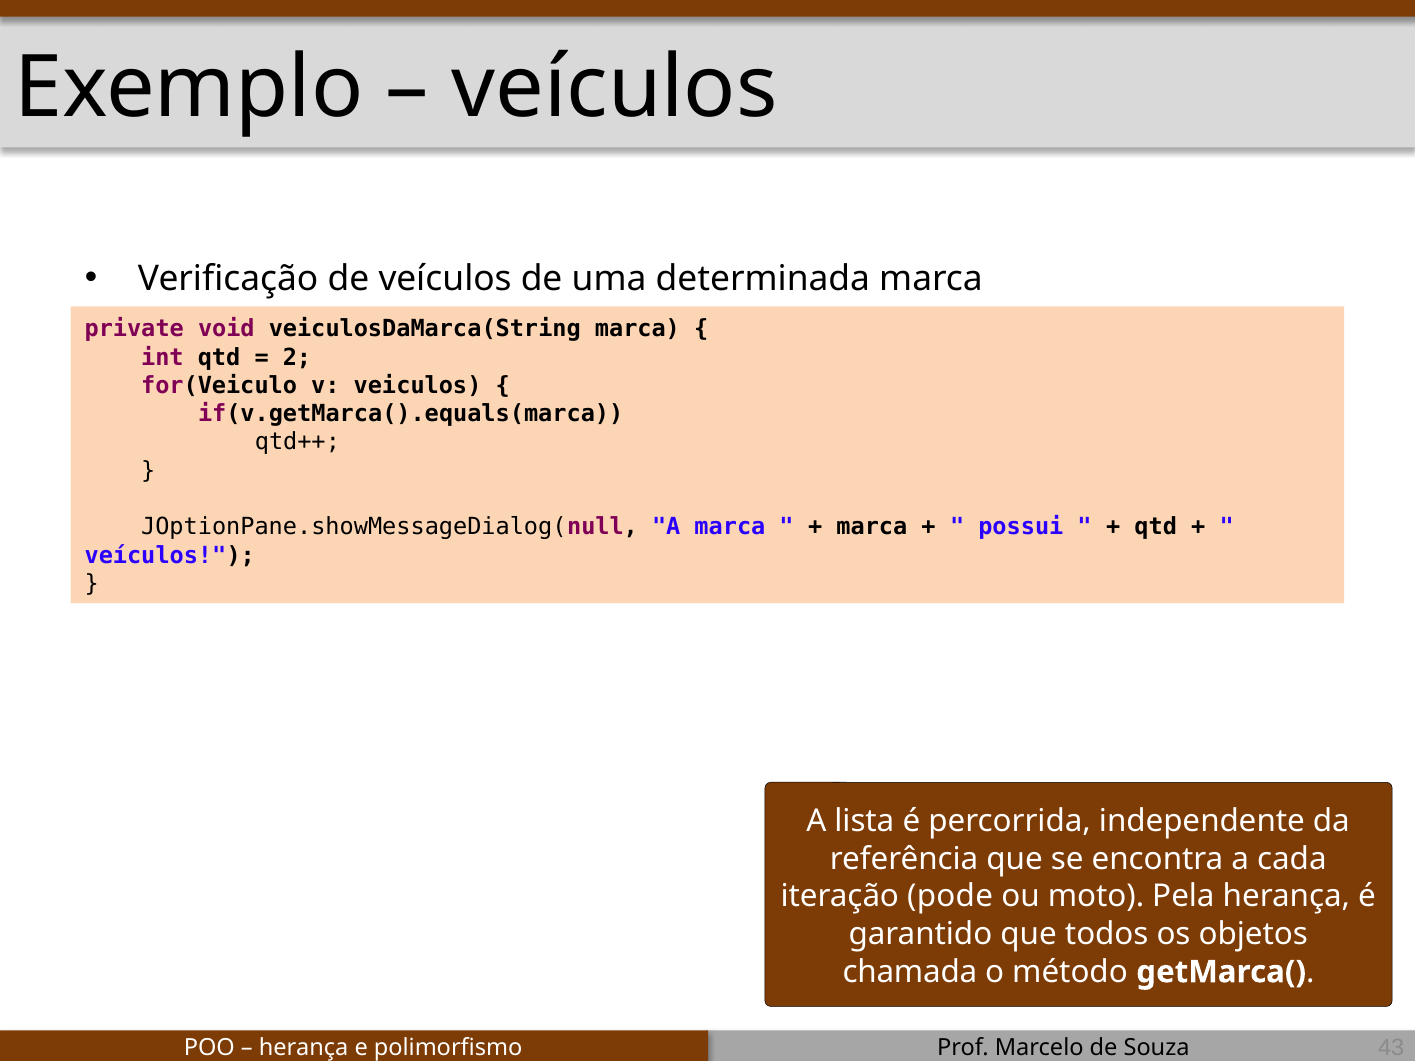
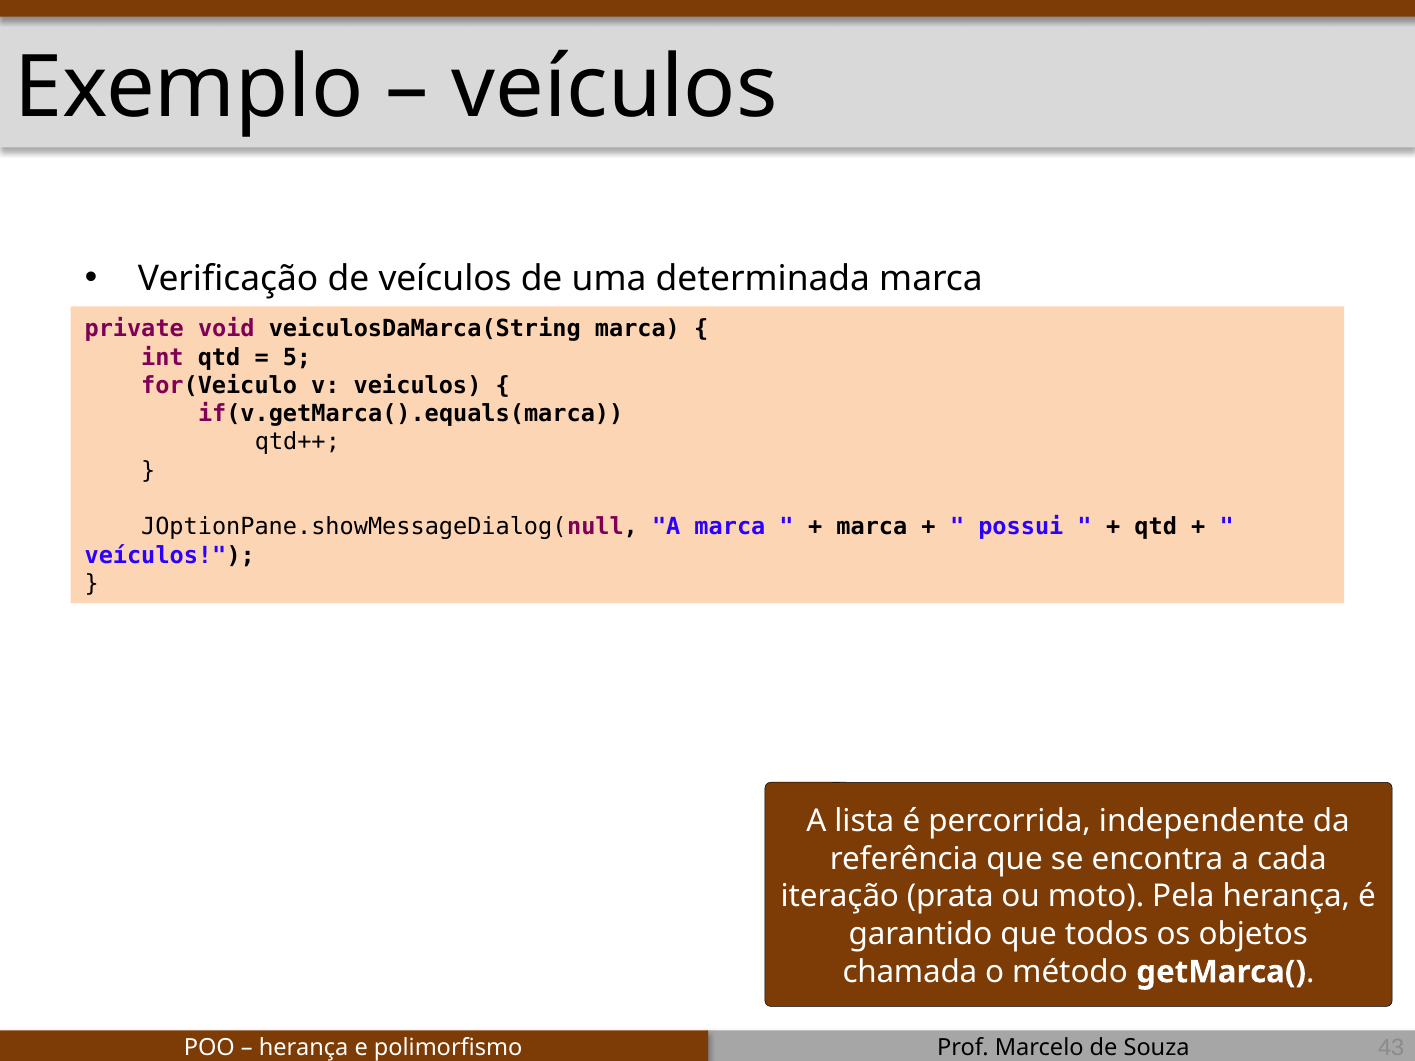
2: 2 -> 5 (297, 357)
pode: pode -> prata (950, 897)
